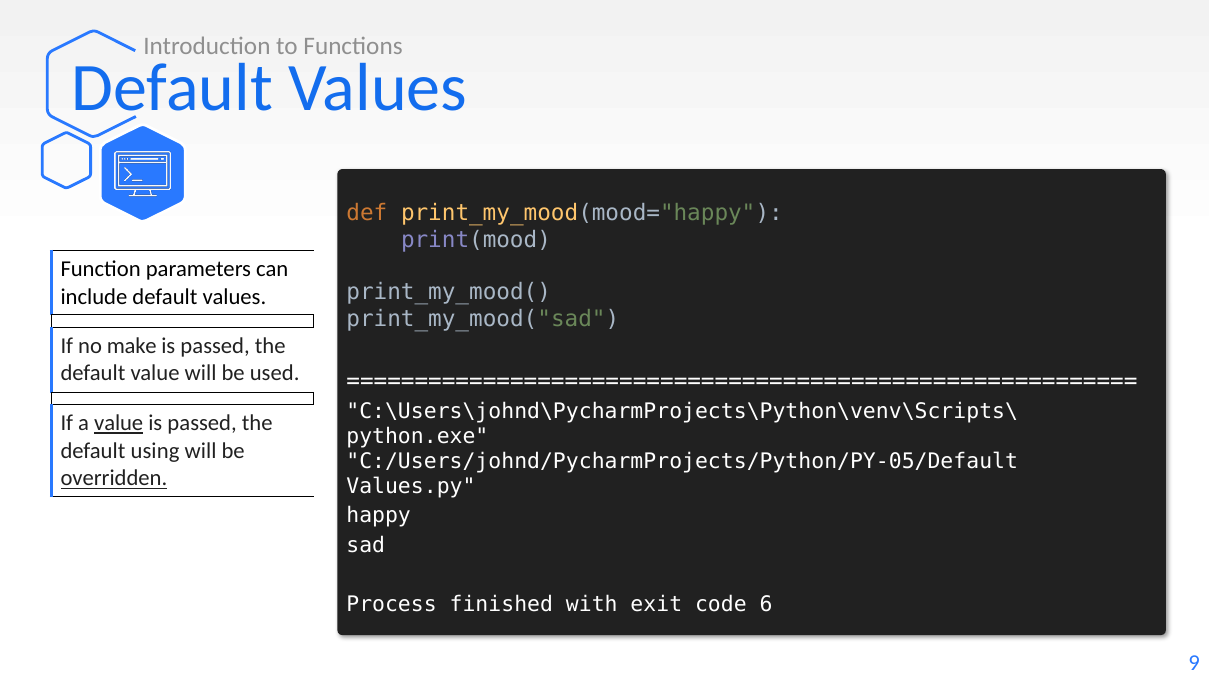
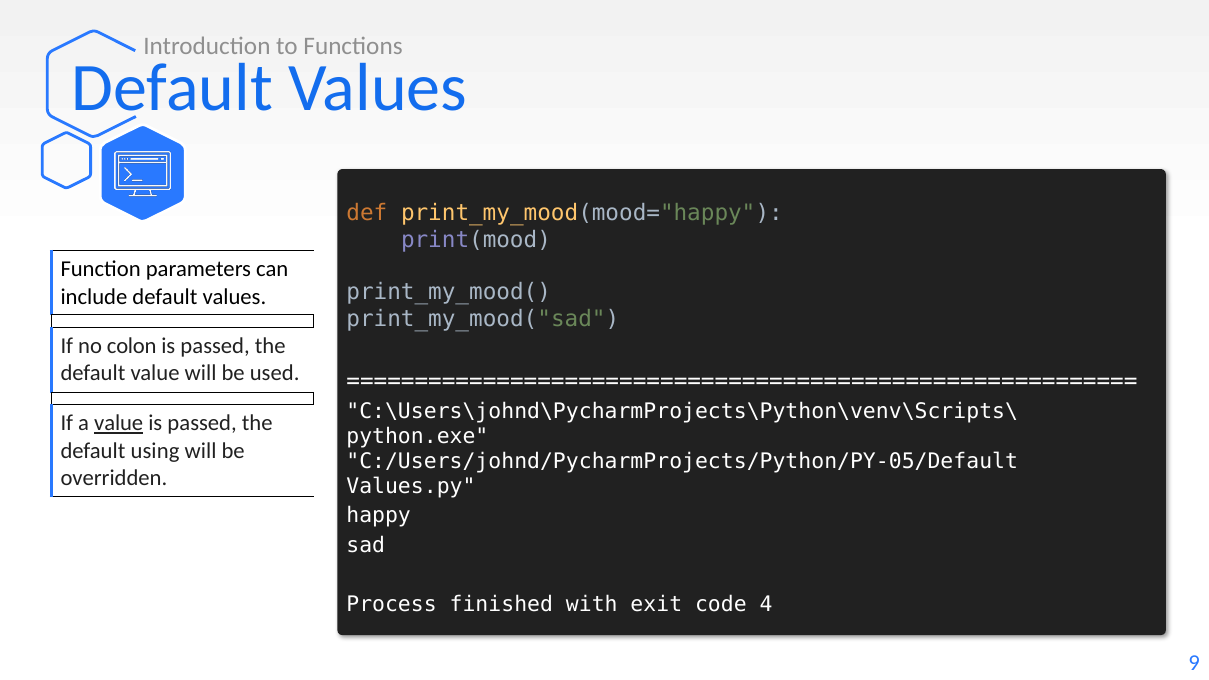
make: make -> colon (132, 346)
overridden underline: present -> none (114, 479)
6: 6 -> 4 (766, 604)
